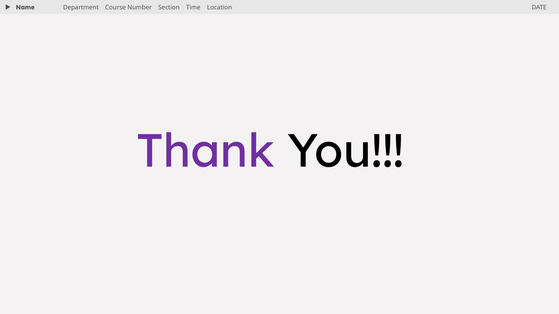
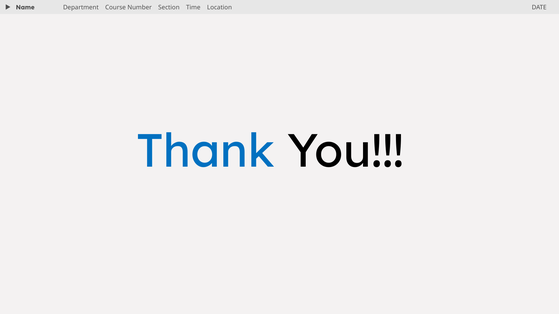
Thank colour: purple -> blue (205, 152)
